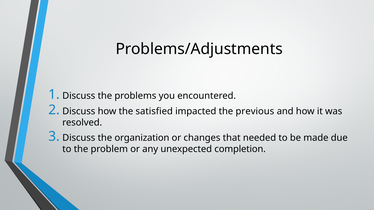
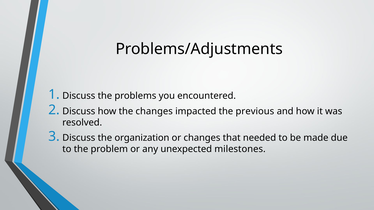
the satisfied: satisfied -> changes (154, 111)
completion: completion -> milestones (240, 149)
